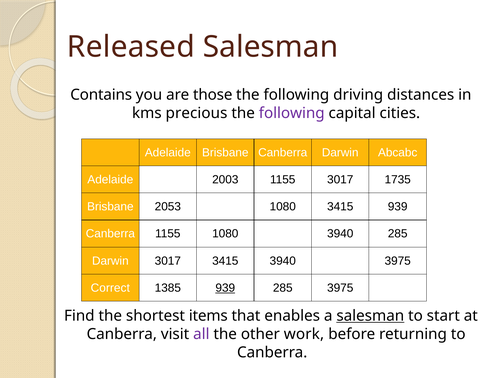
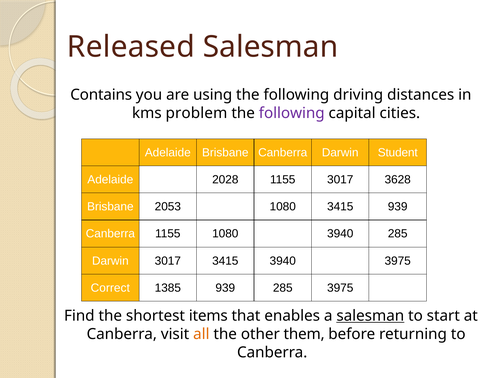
those: those -> using (213, 95)
precious: precious -> problem (196, 113)
Abcabc: Abcabc -> Student (398, 152)
2003: 2003 -> 2028 (225, 179)
1735: 1735 -> 3628 (398, 179)
939 underline: present -> none (225, 287)
all colour: purple -> orange (201, 333)
work: work -> them (304, 333)
